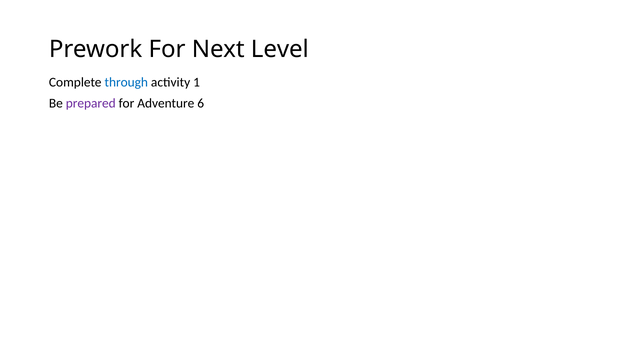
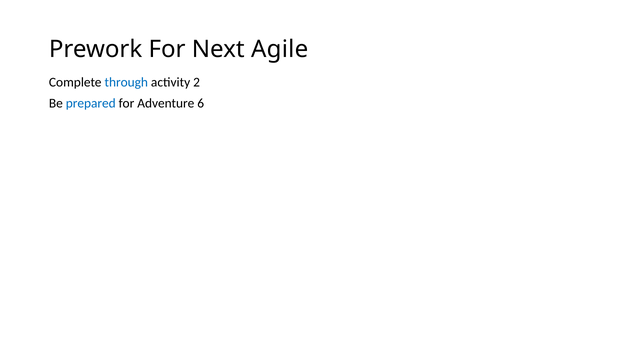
Level: Level -> Agile (280, 49)
1: 1 -> 2 (197, 82)
prepared colour: purple -> blue (91, 104)
